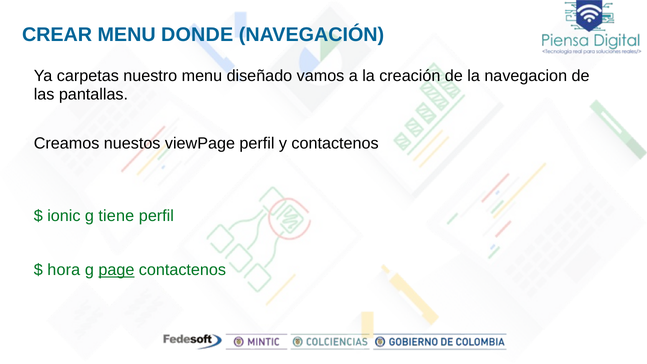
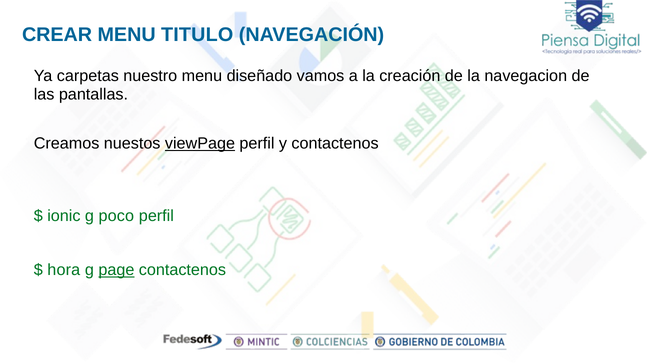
DONDE: DONDE -> TITULO (197, 35)
viewPage underline: none -> present (200, 144)
tiene: tiene -> poco (116, 216)
